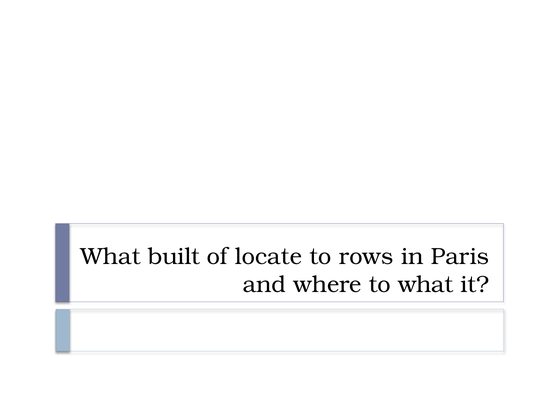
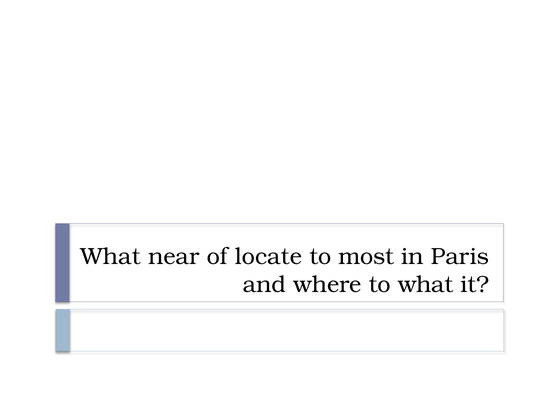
built: built -> near (174, 256)
rows: rows -> most (366, 256)
